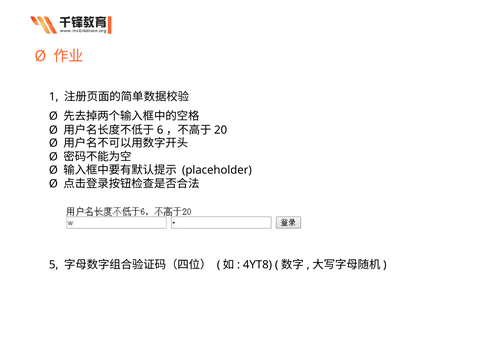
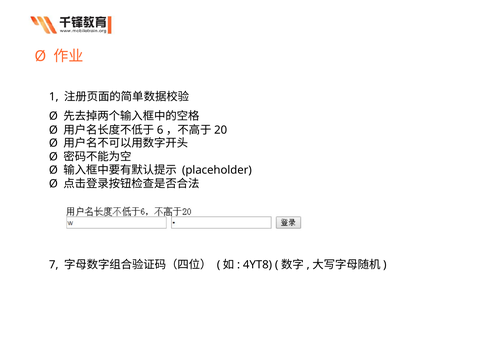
5: 5 -> 7 (54, 265)
